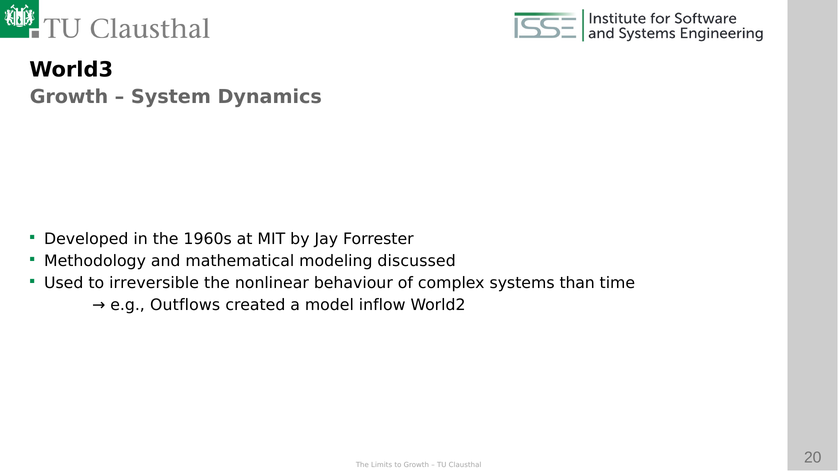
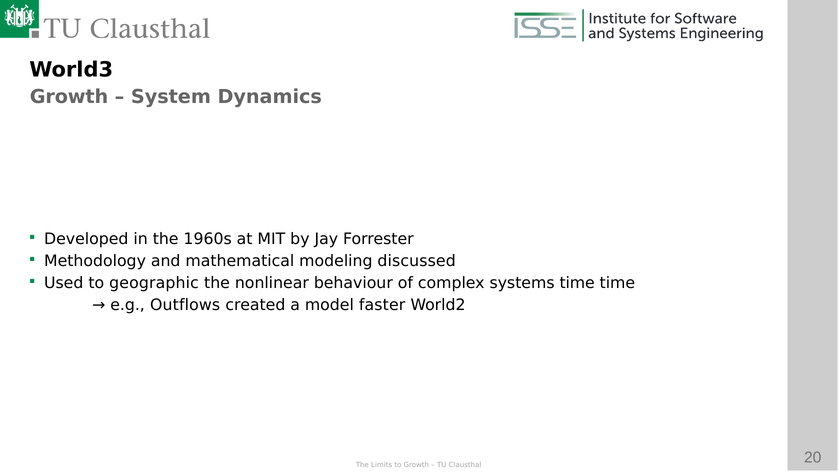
irreversible: irreversible -> geographic (154, 283)
systems than: than -> time (577, 283)
inflow: inflow -> faster (382, 305)
